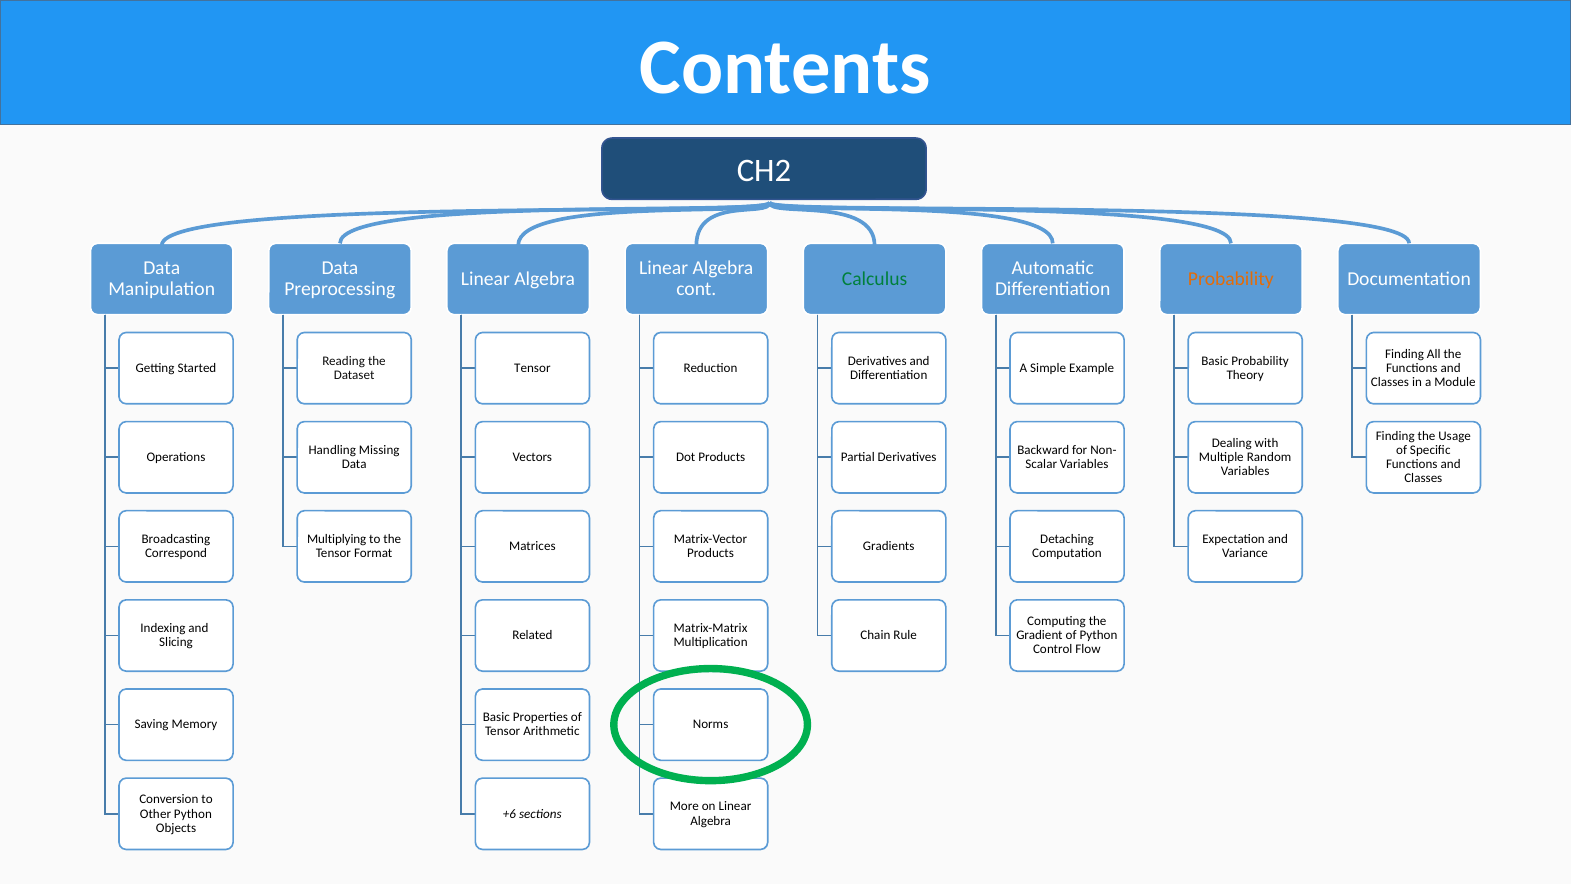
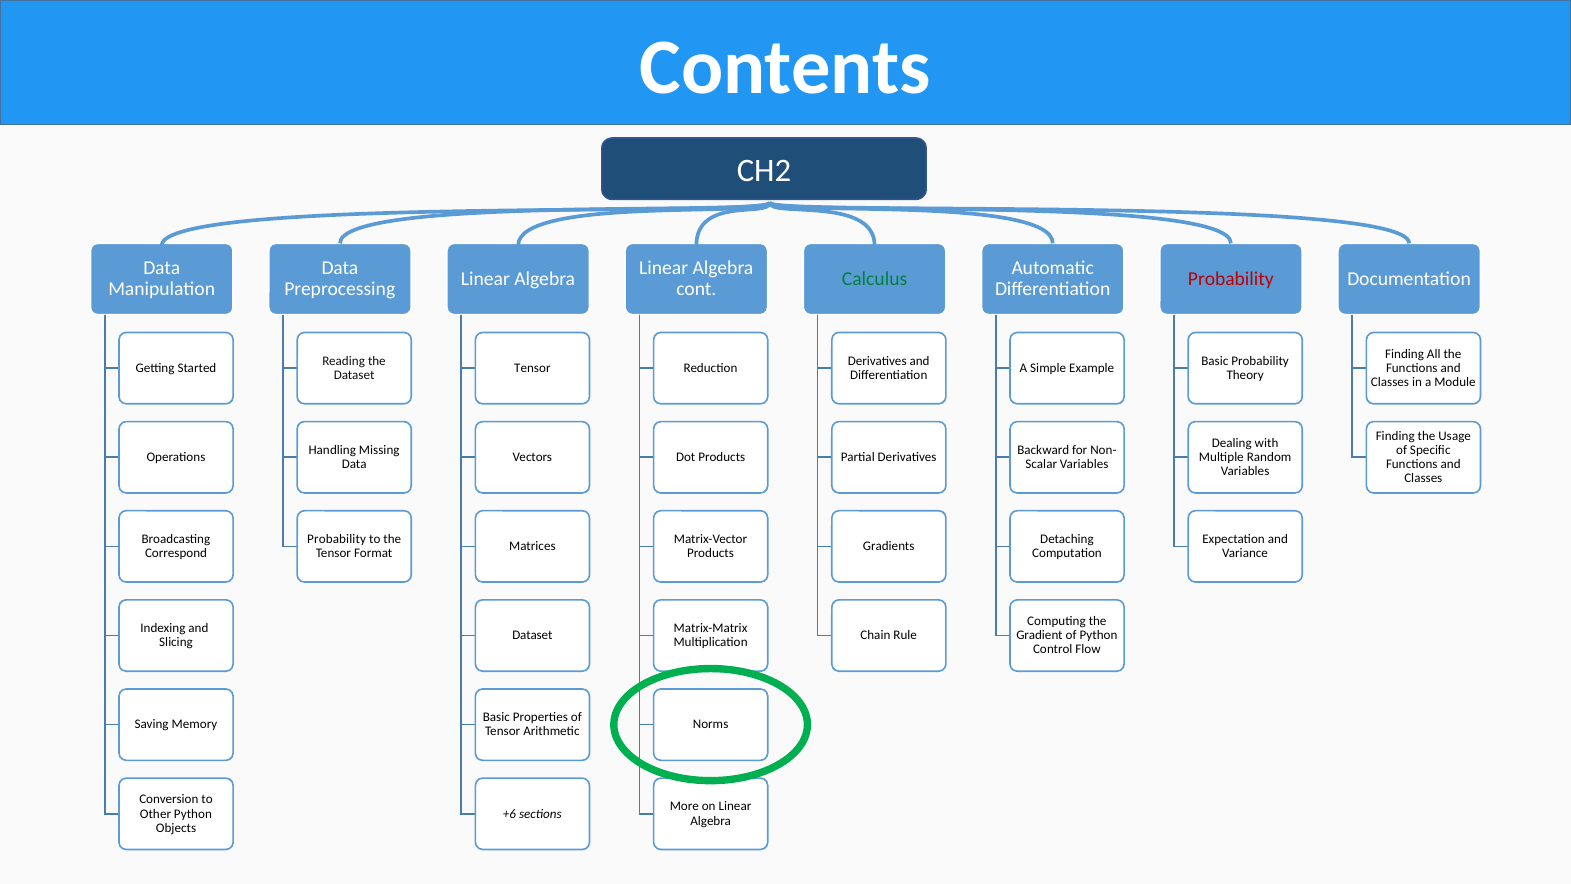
Probability colour: orange -> red (1231, 279)
Multiplying: Multiplying -> Probability (337, 539)
Related: Related -> Dataset (532, 635)
